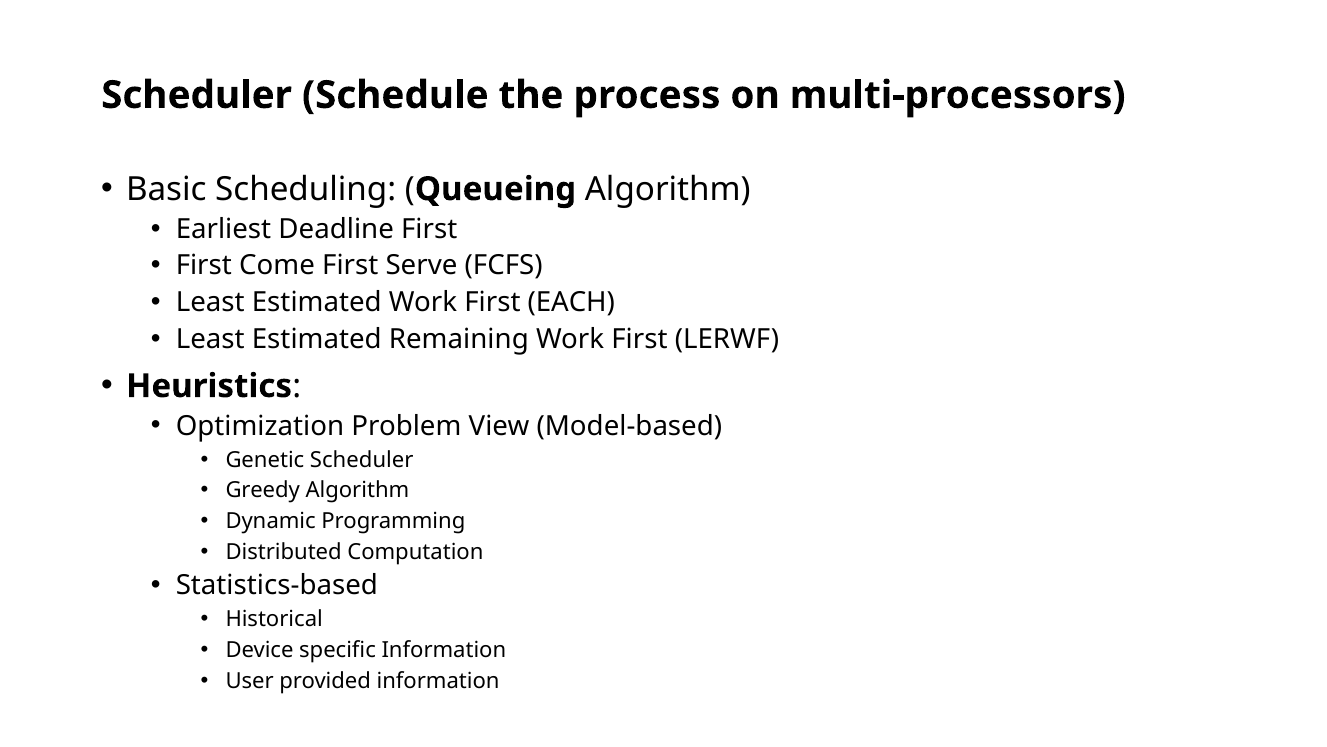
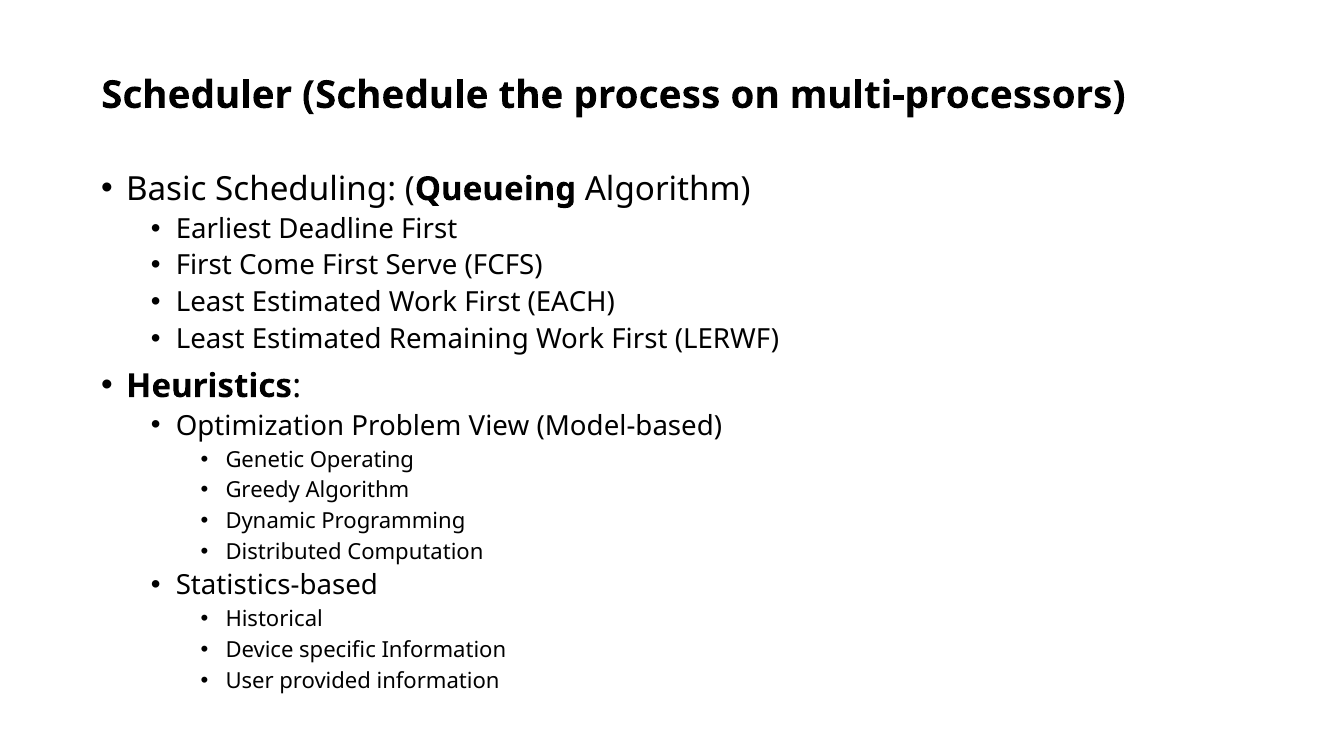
Genetic Scheduler: Scheduler -> Operating (362, 459)
